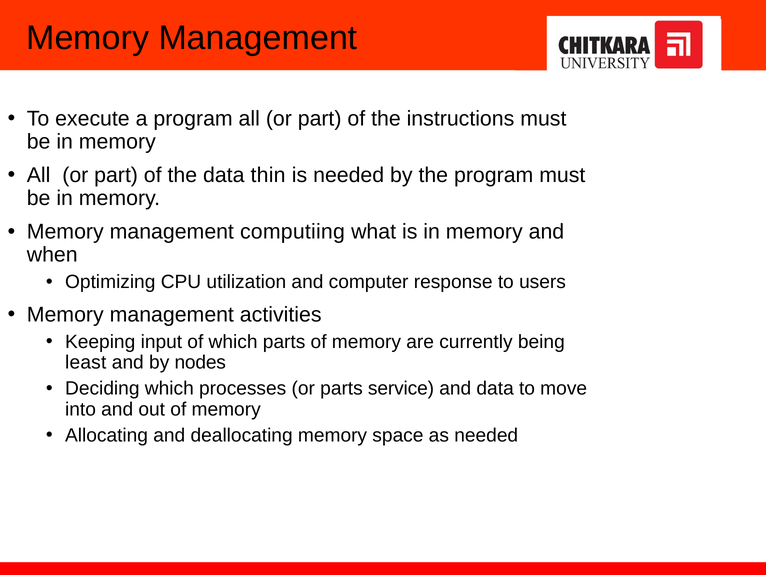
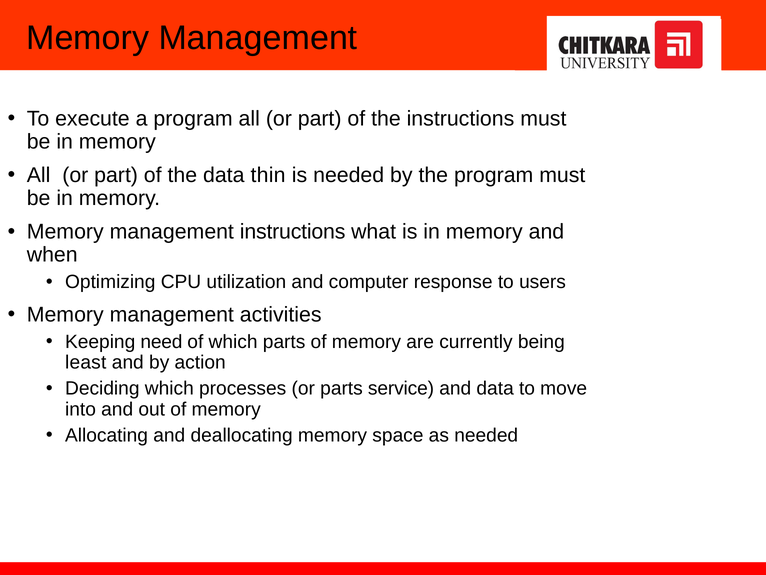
management computiing: computiing -> instructions (293, 232)
input: input -> need (161, 341)
nodes: nodes -> action (200, 362)
